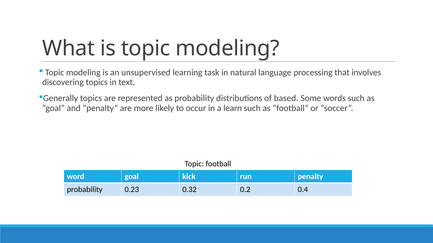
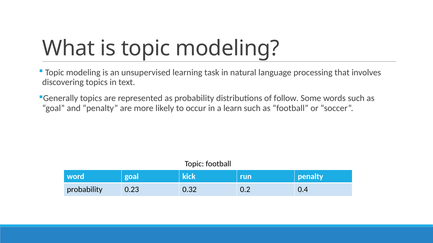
based: based -> follow (286, 99)
